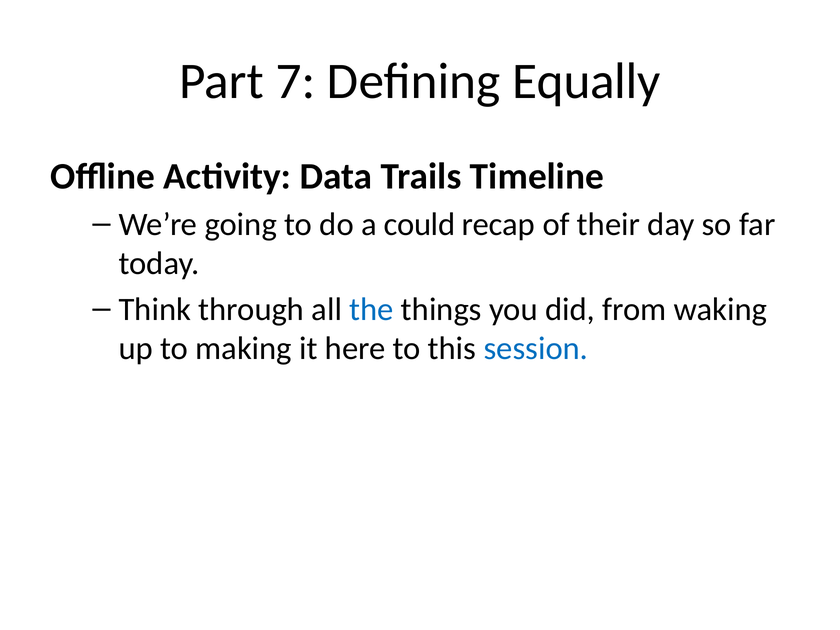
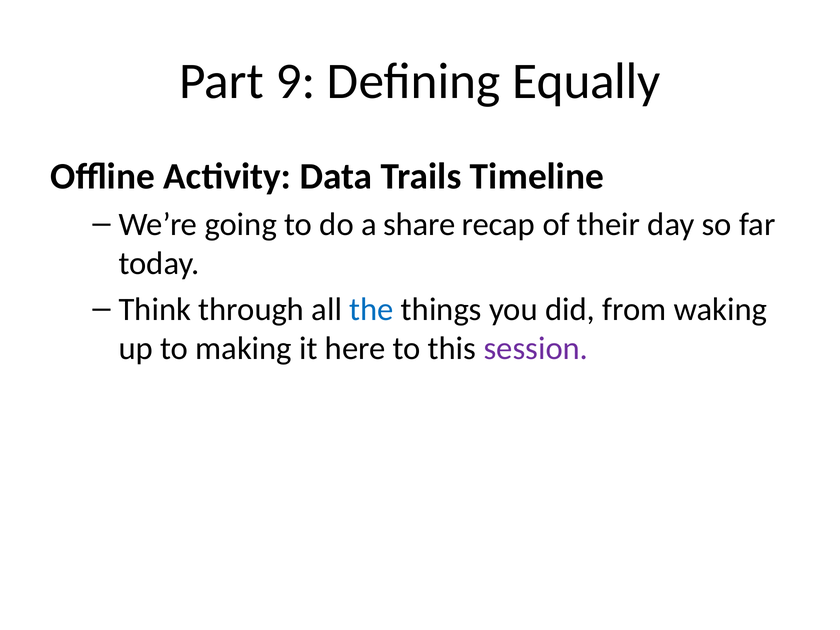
7: 7 -> 9 (295, 81)
could: could -> share (419, 224)
session colour: blue -> purple (536, 349)
